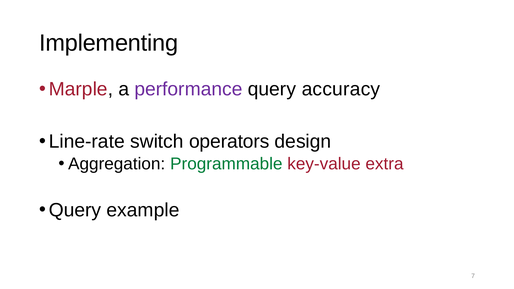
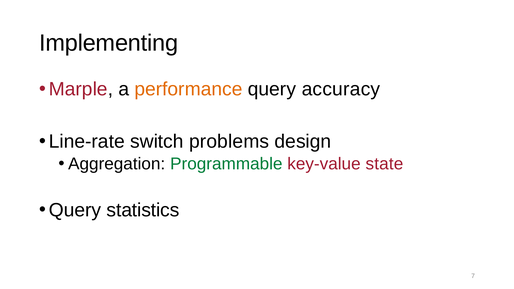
performance colour: purple -> orange (188, 89)
operators: operators -> problems (229, 142)
extra: extra -> state (384, 164)
example: example -> statistics (143, 210)
